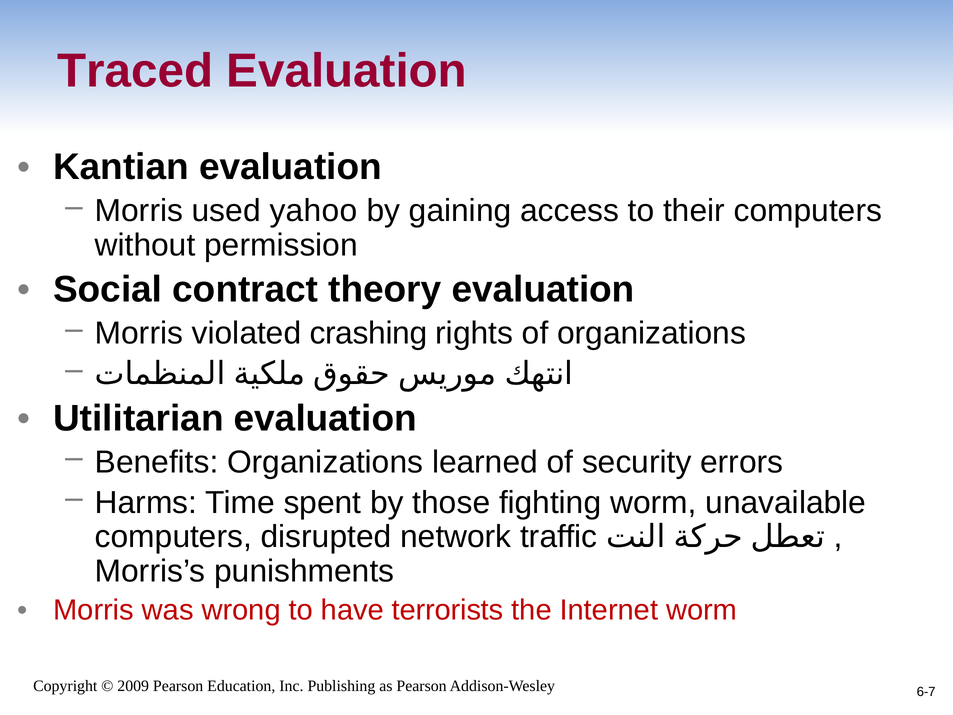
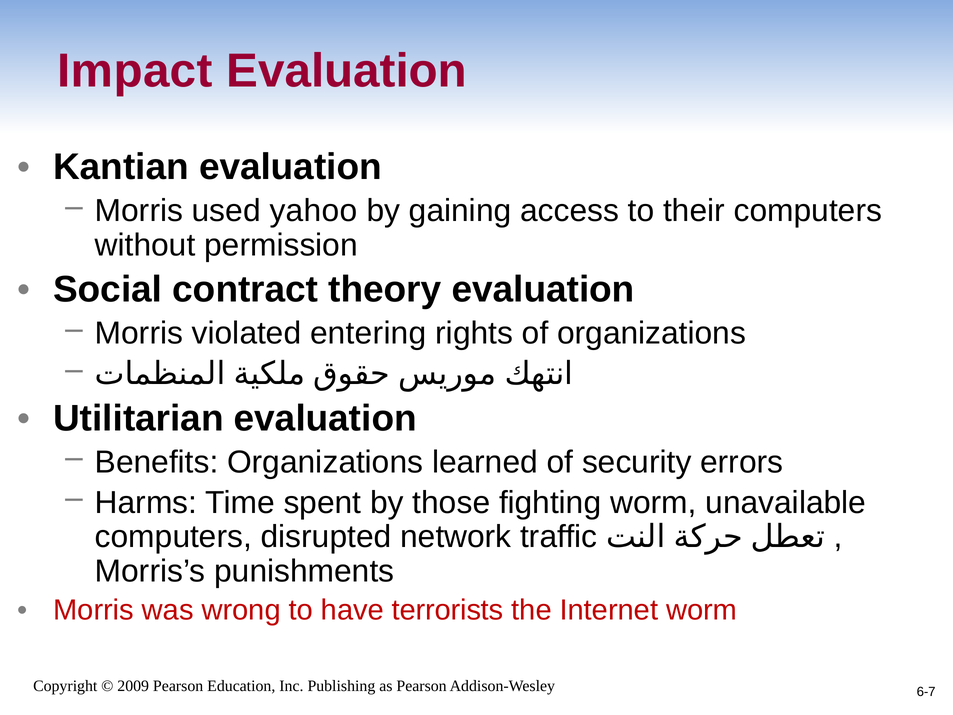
Traced: Traced -> Impact (135, 71)
crashing: crashing -> entering (368, 333)
